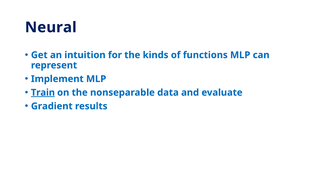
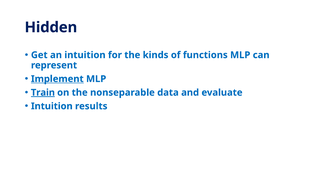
Neural: Neural -> Hidden (51, 27)
Implement underline: none -> present (57, 79)
Gradient: Gradient -> Intuition (52, 106)
